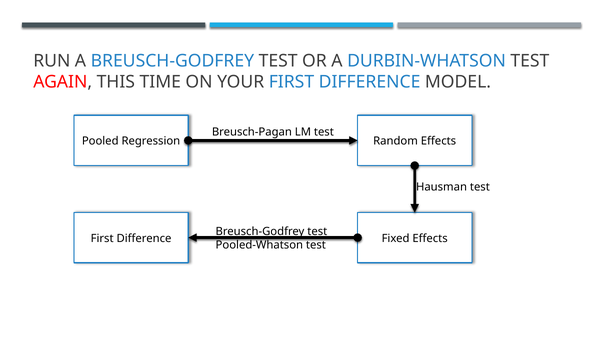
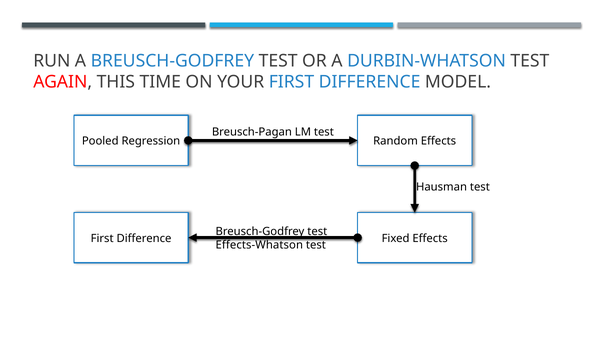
Pooled-Whatson: Pooled-Whatson -> Effects-Whatson (259, 245)
